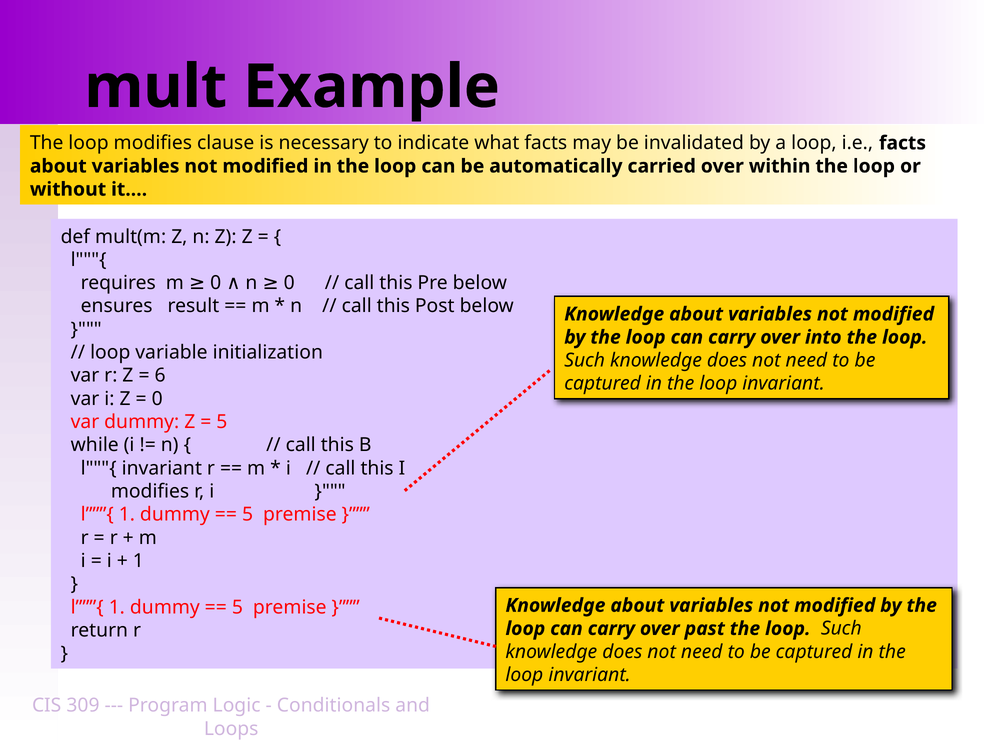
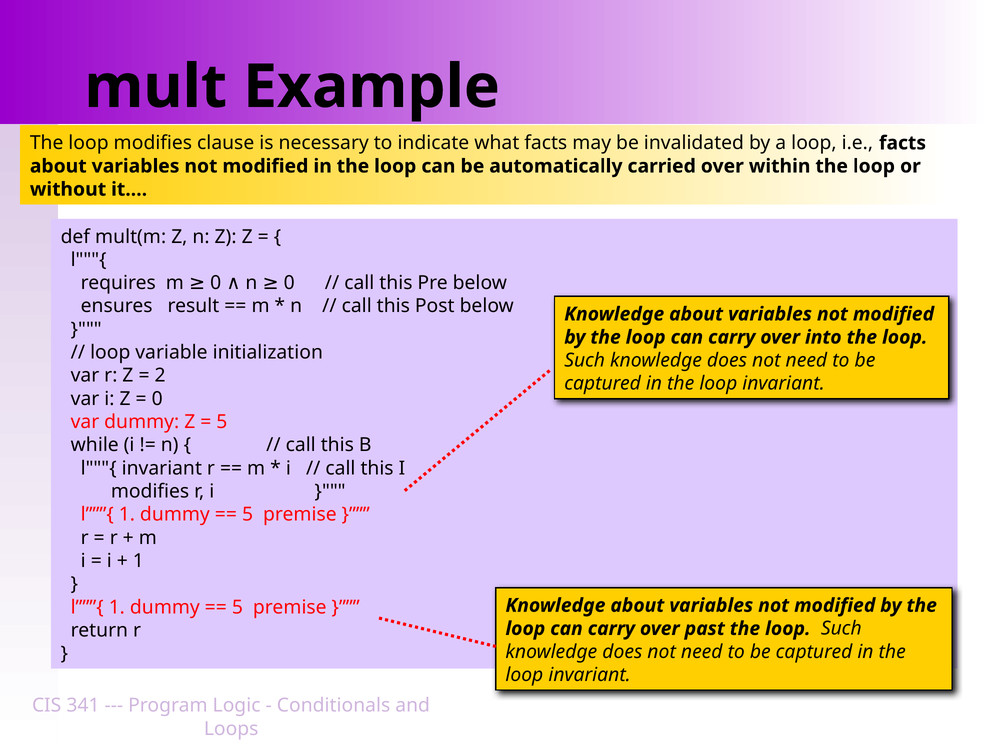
6: 6 -> 2 (160, 376)
309: 309 -> 341 (83, 706)
